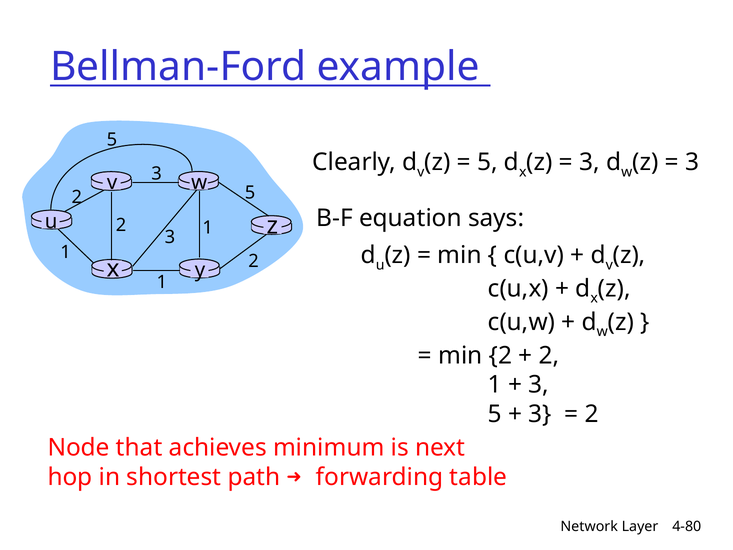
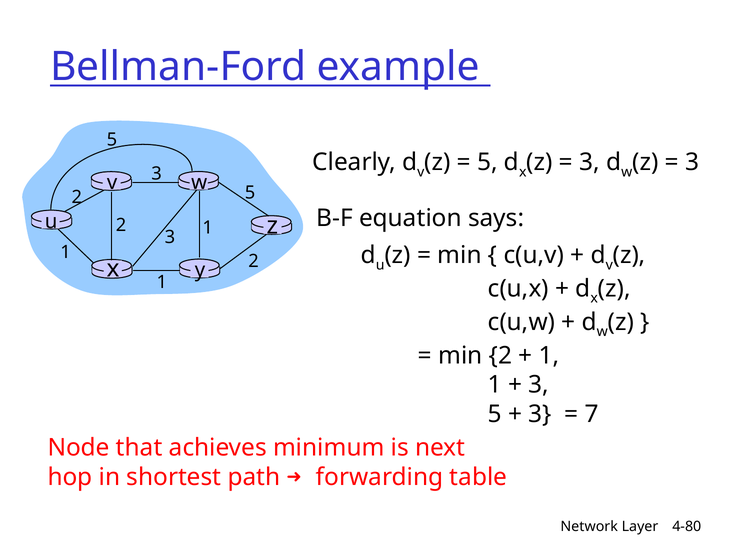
2: 2 -> 1 (549, 355)
2: 2 -> 7 (592, 414)
